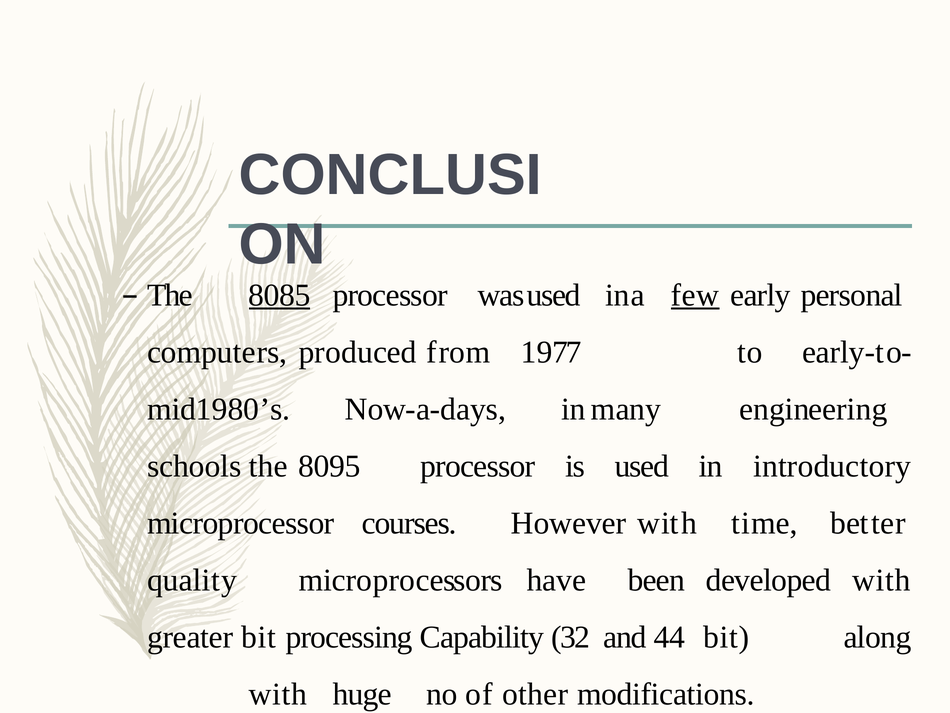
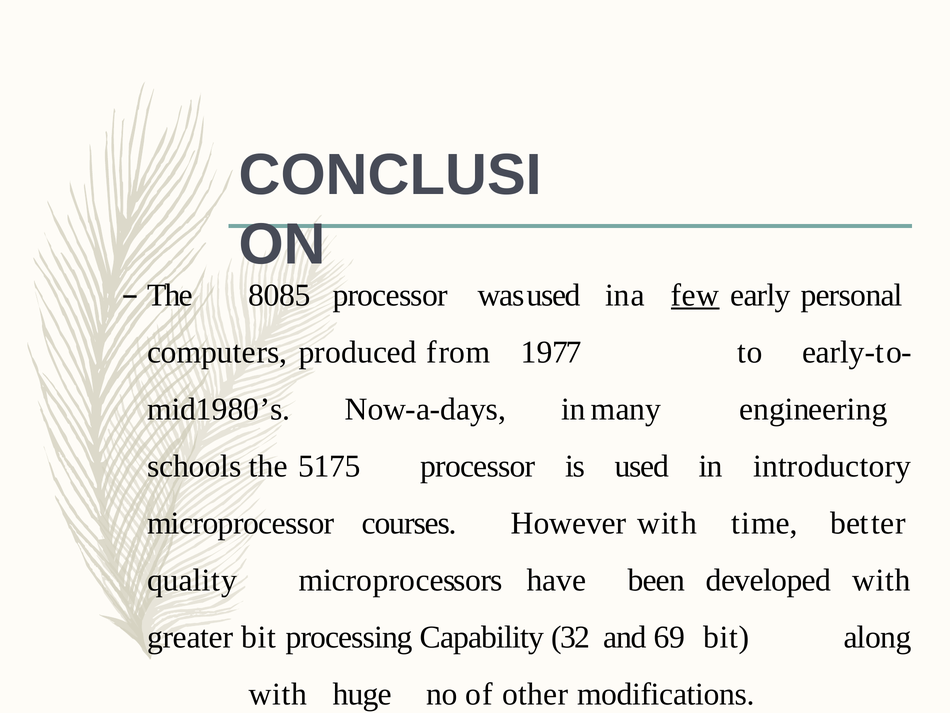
8085 underline: present -> none (280, 295)
8095: 8095 -> 5175 (329, 466)
44: 44 -> 69 (669, 637)
